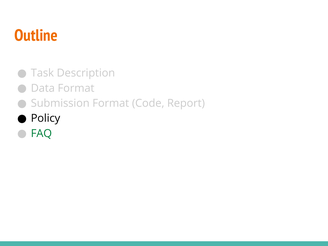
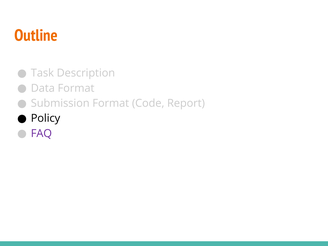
FAQ colour: green -> purple (41, 133)
